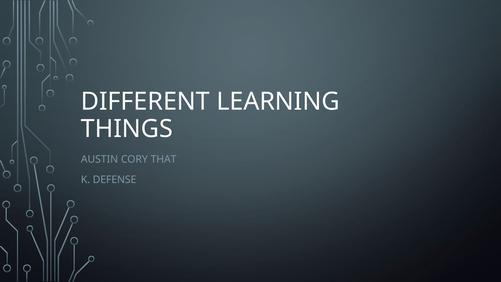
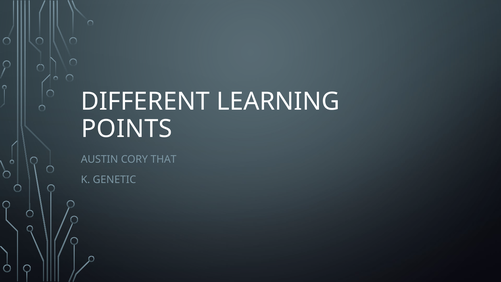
THINGS: THINGS -> POINTS (127, 129)
DEFENSE: DEFENSE -> GENETIC (114, 180)
